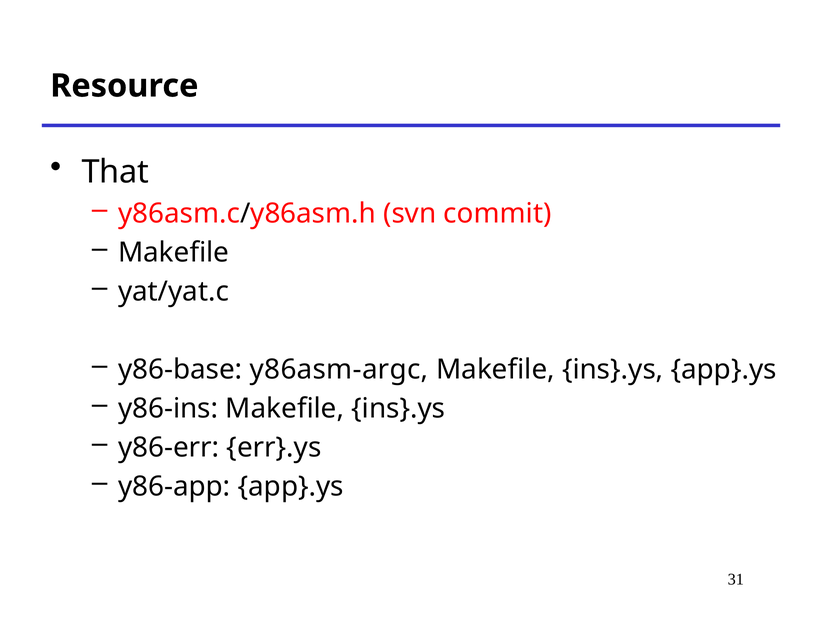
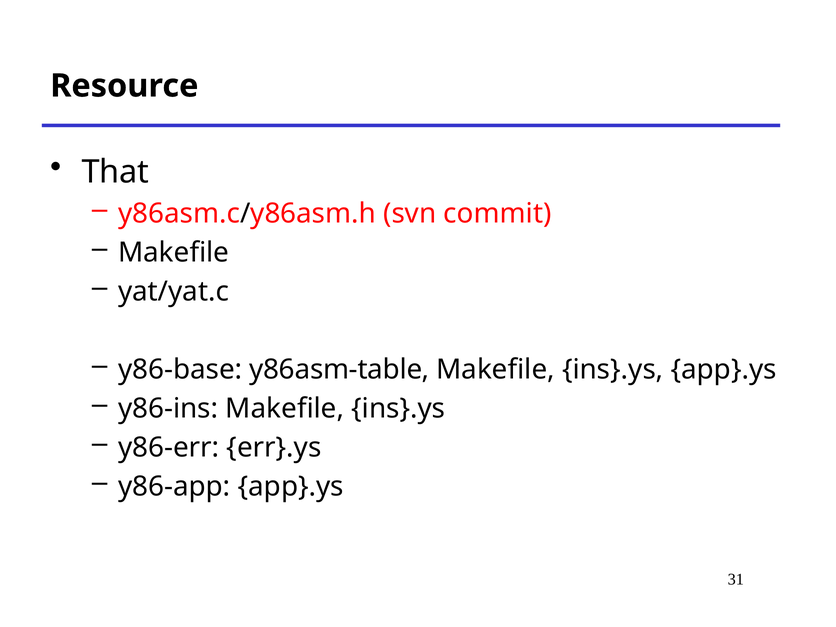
y86asm-argc: y86asm-argc -> y86asm-table (339, 370)
